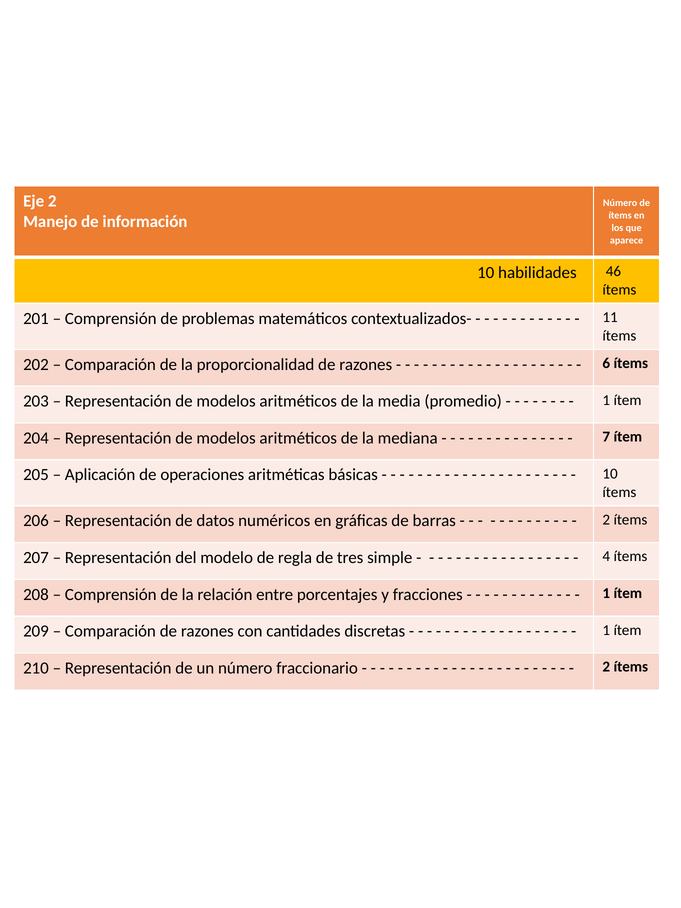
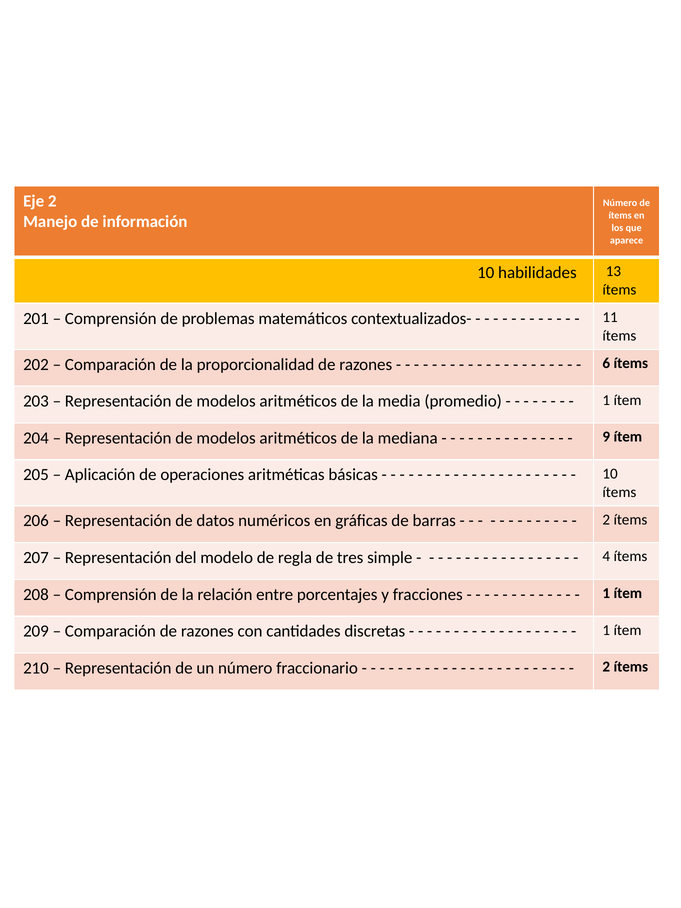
46: 46 -> 13 (613, 271)
7: 7 -> 9 (606, 437)
